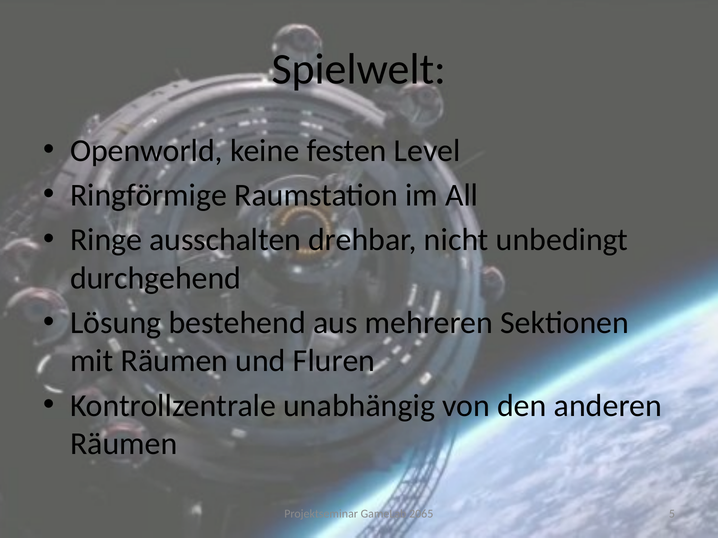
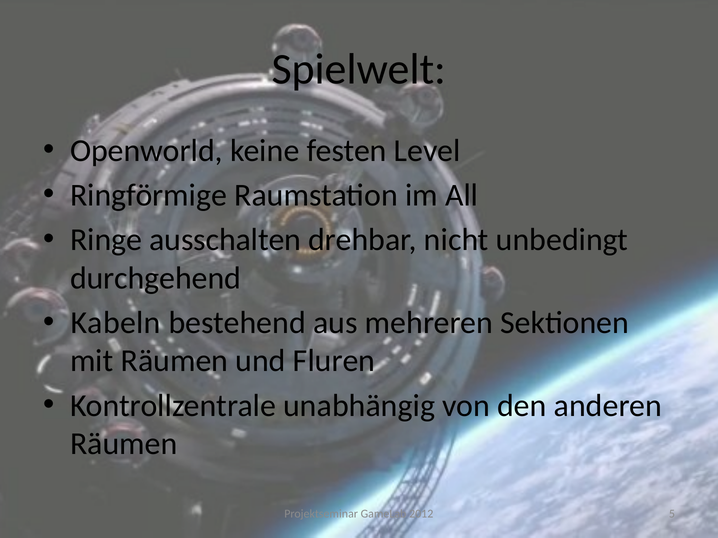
Lösung: Lösung -> Kabeln (116, 323)
2065: 2065 -> 2012 (421, 514)
